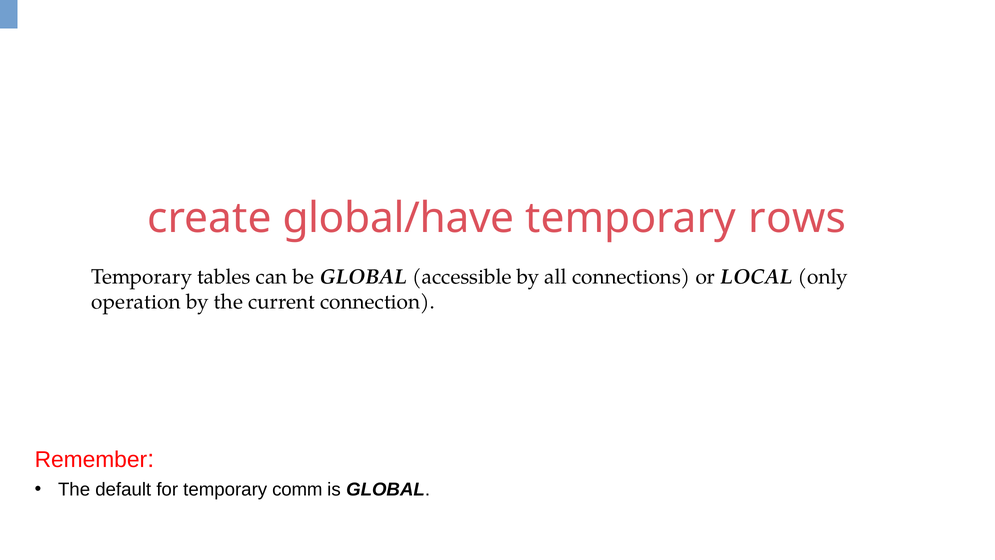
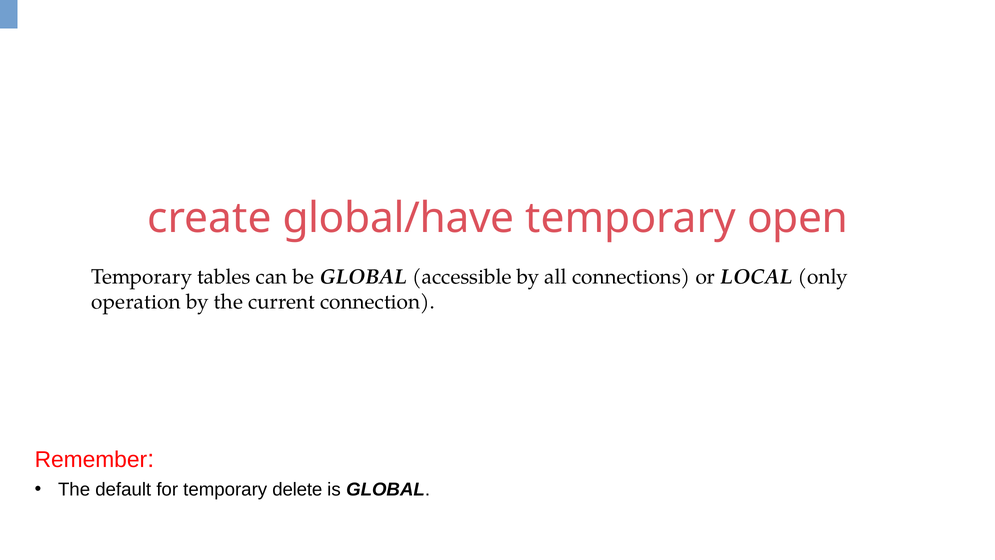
rows: rows -> open (798, 218)
comm: comm -> delete (297, 490)
